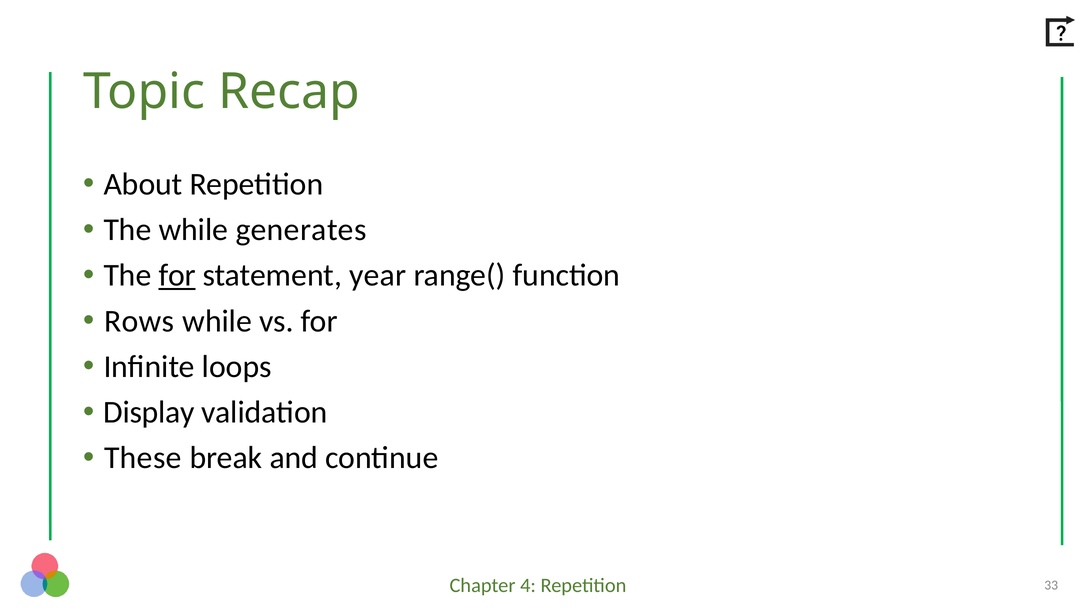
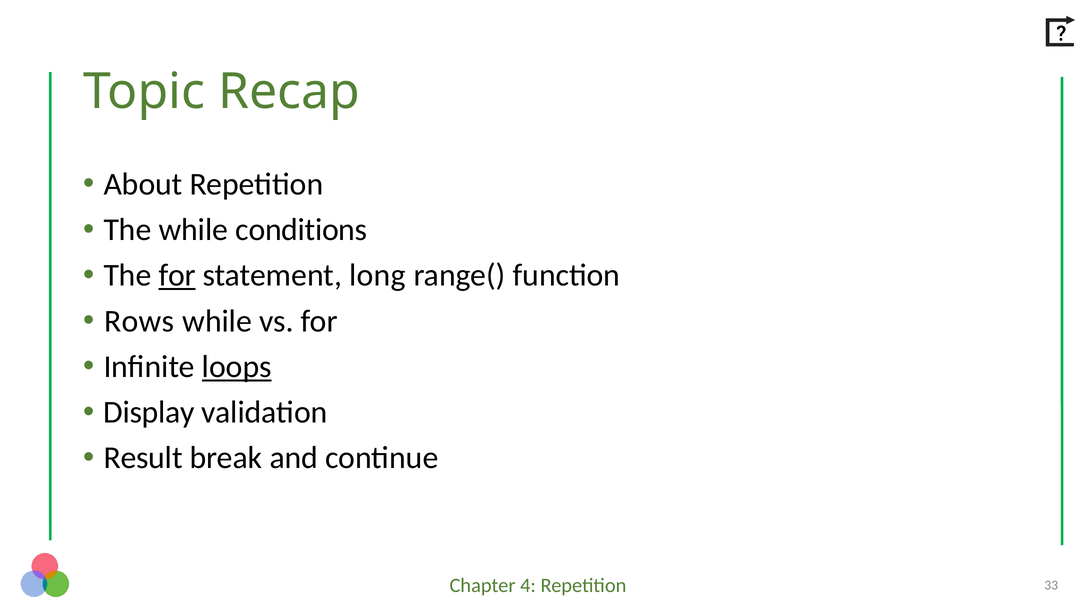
generates: generates -> conditions (301, 230)
year: year -> long (378, 276)
loops underline: none -> present (237, 367)
These: These -> Result (143, 458)
